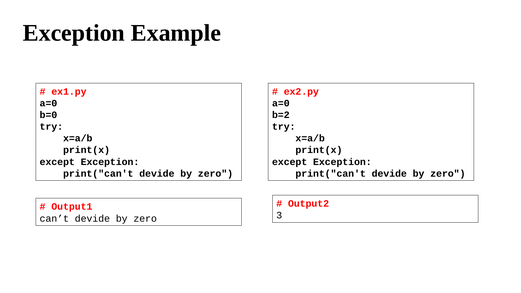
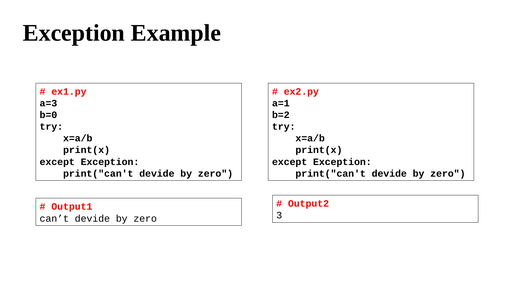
a=0: a=0 -> a=3 (48, 103)
a=0: a=0 -> a=1 (281, 103)
